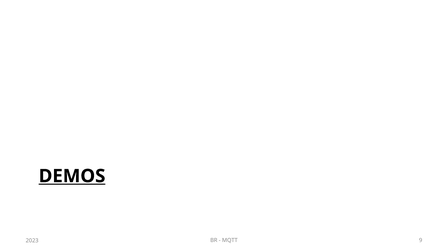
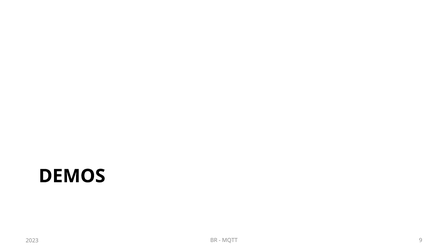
DEMOS underline: present -> none (72, 176)
